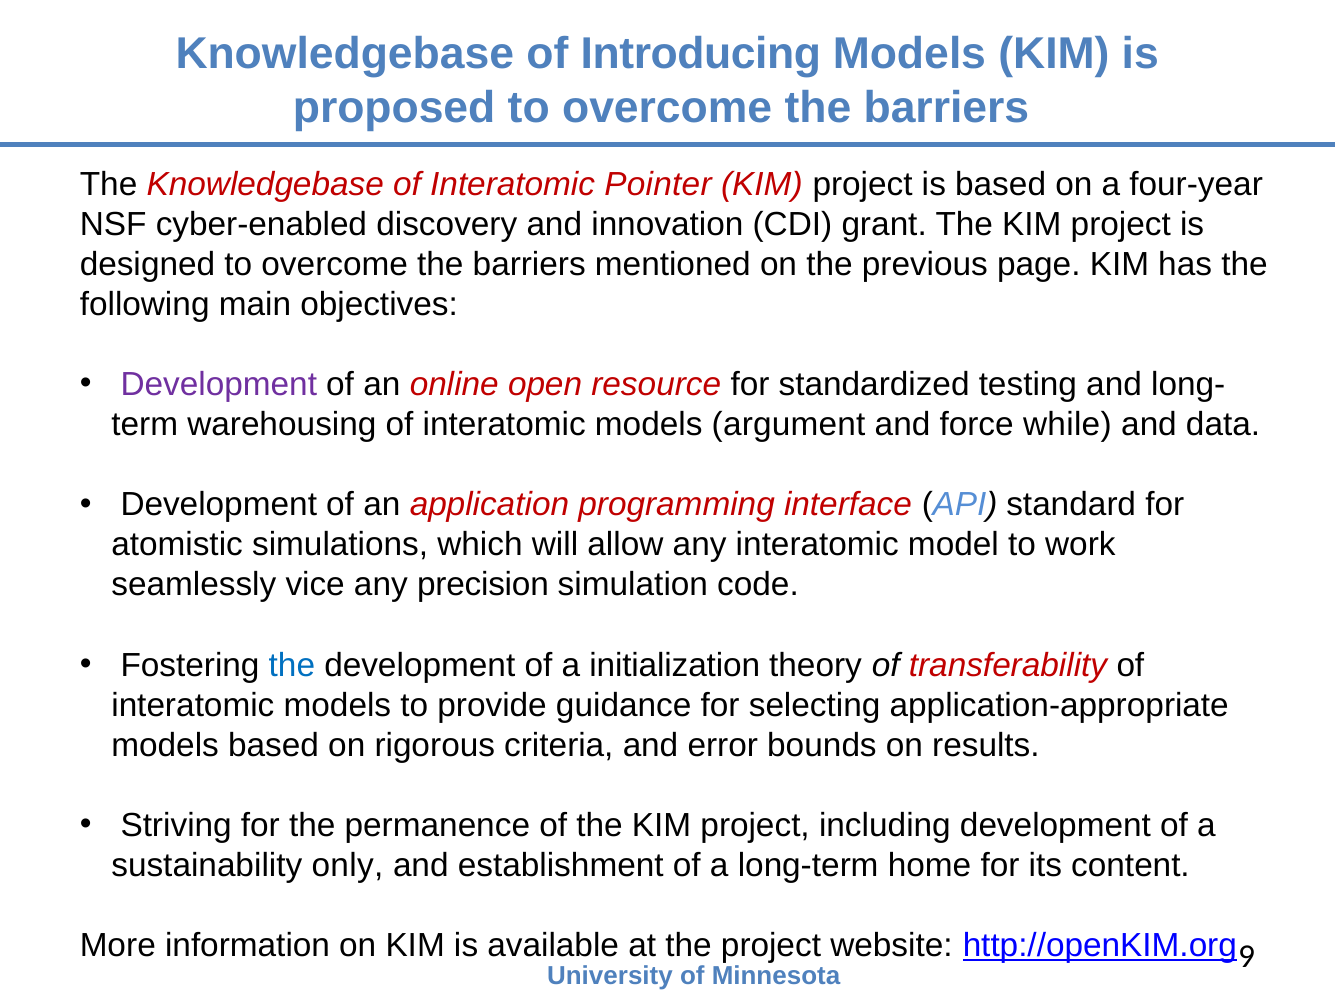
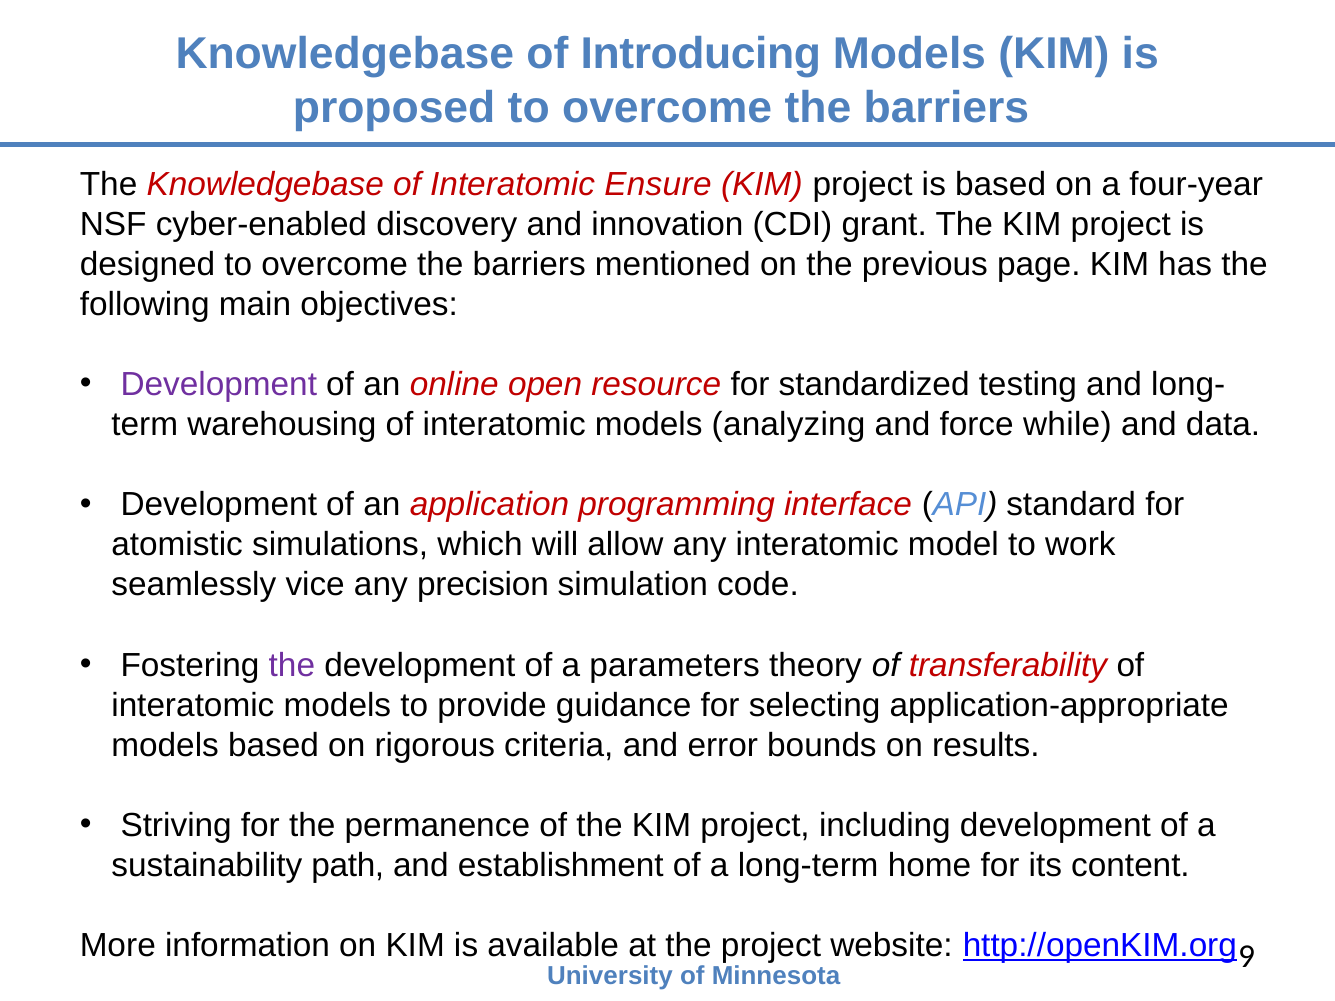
Pointer: Pointer -> Ensure (658, 185)
argument: argument -> analyzing (789, 425)
the colour: blue -> purple (292, 665)
initialization: initialization -> parameters (675, 665)
only: only -> path (348, 865)
